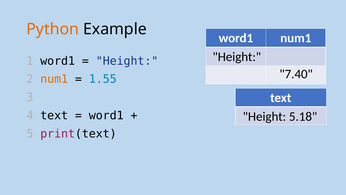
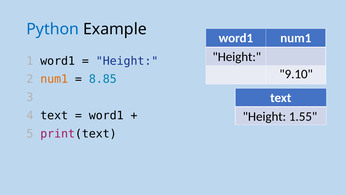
Python colour: orange -> blue (53, 29)
7.40: 7.40 -> 9.10 (296, 74)
1.55: 1.55 -> 8.85 (103, 79)
5.18: 5.18 -> 1.55 (303, 116)
